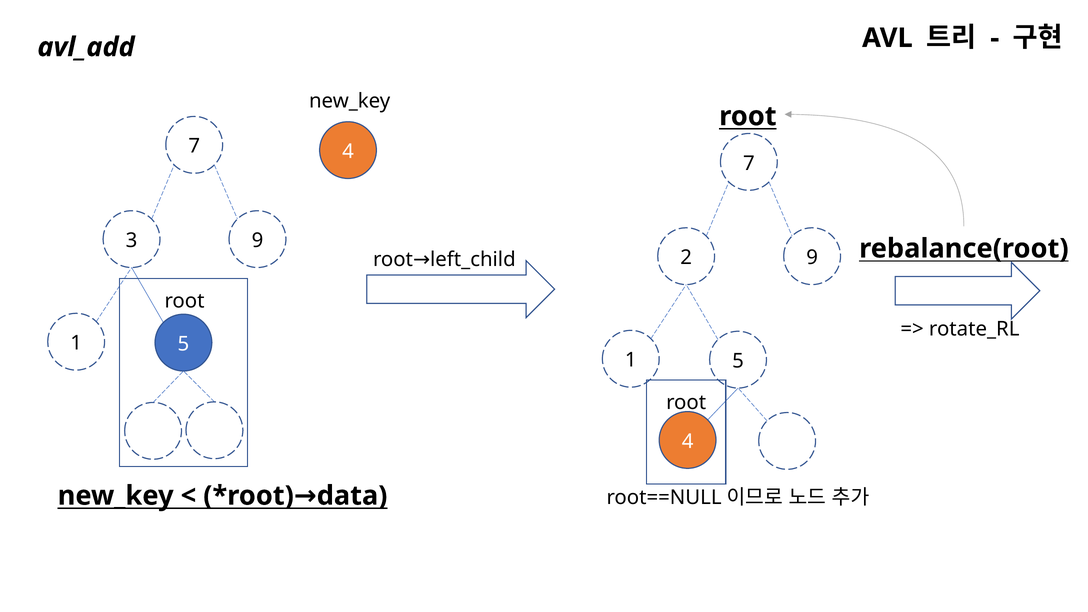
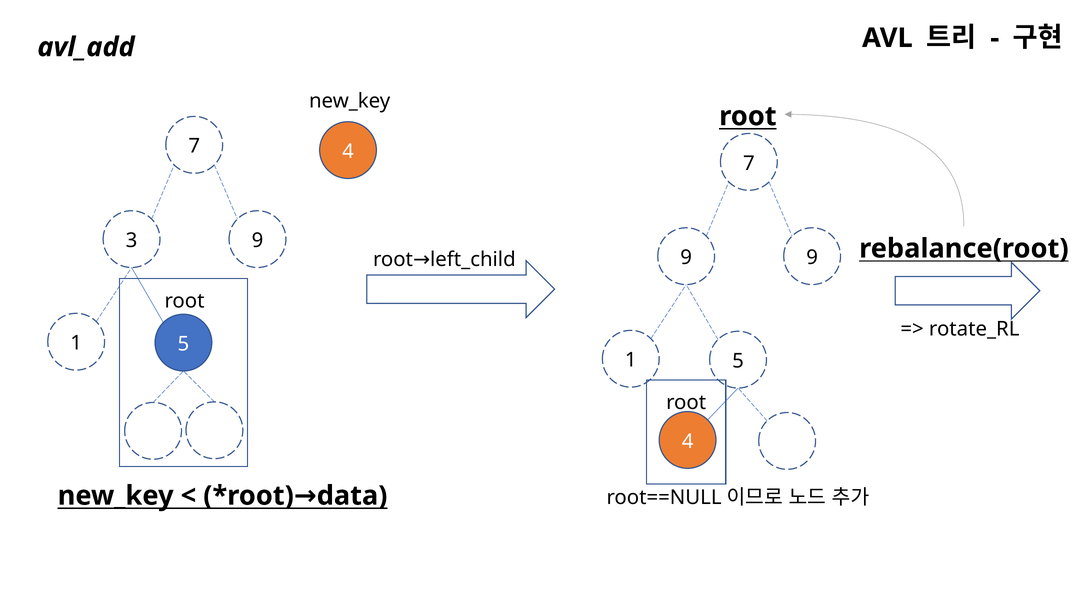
2: 2 -> 9 (686, 258)
